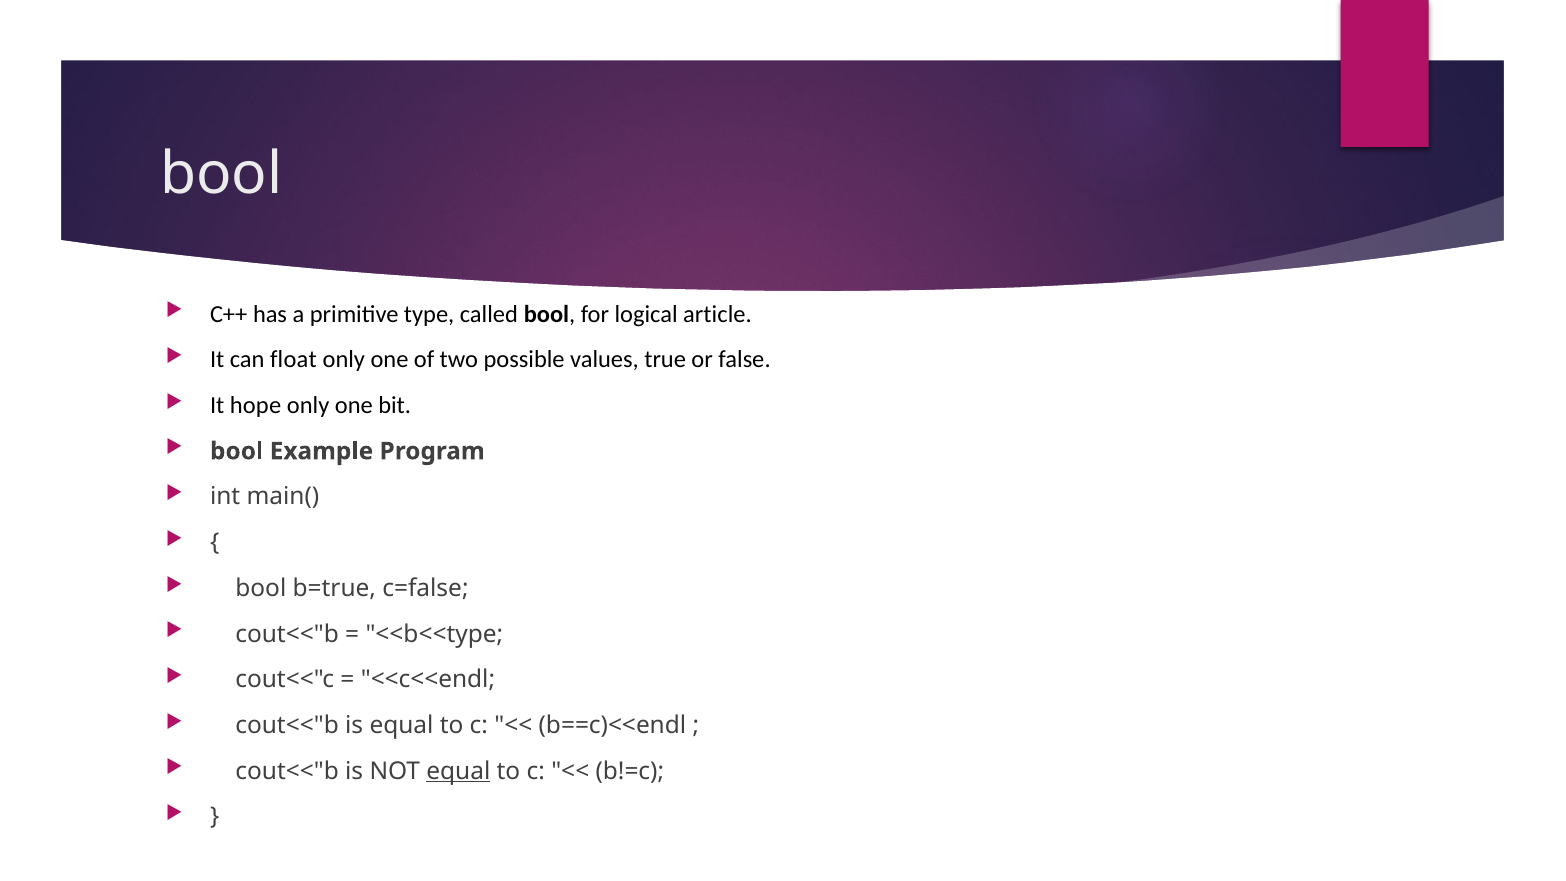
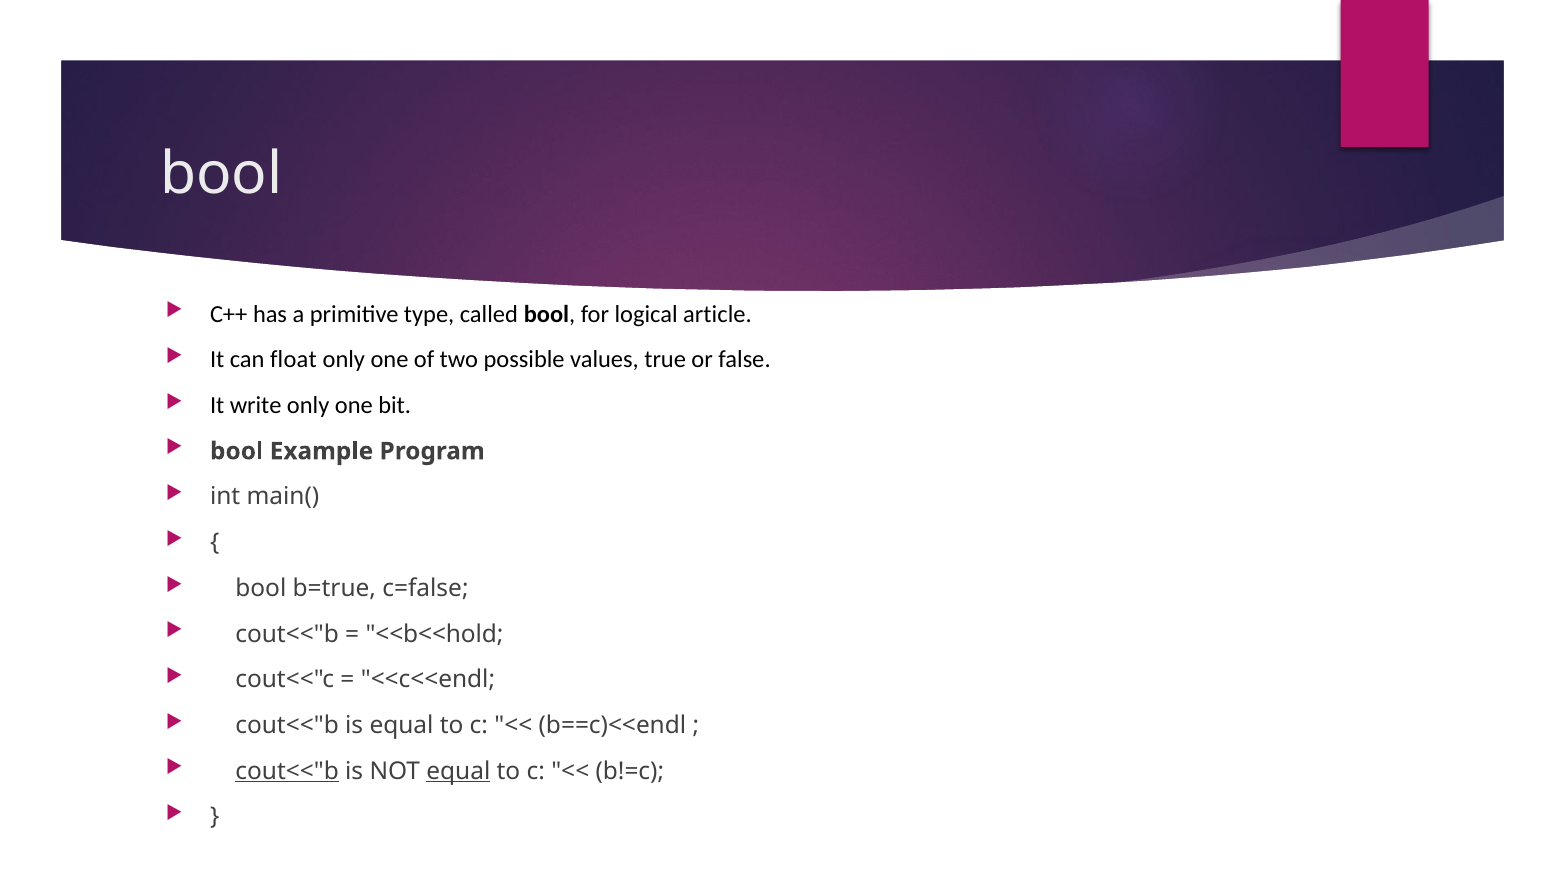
hope: hope -> write (256, 405)
<<b<<type: <<b<<type -> <<b<<hold (434, 634)
cout<<"b underline: none -> present (287, 771)
